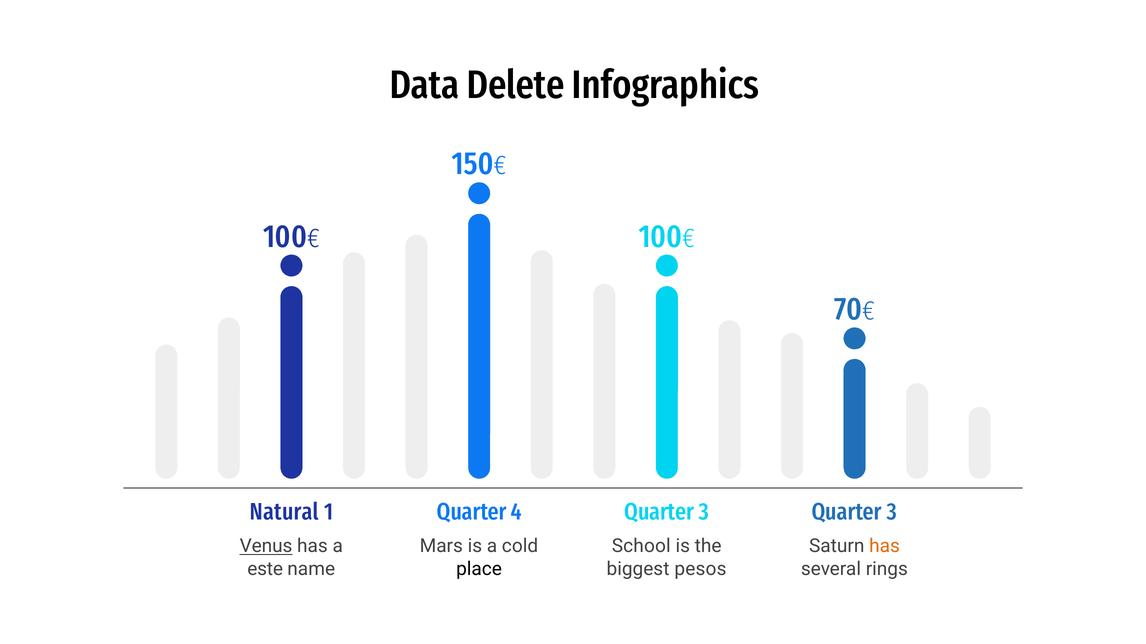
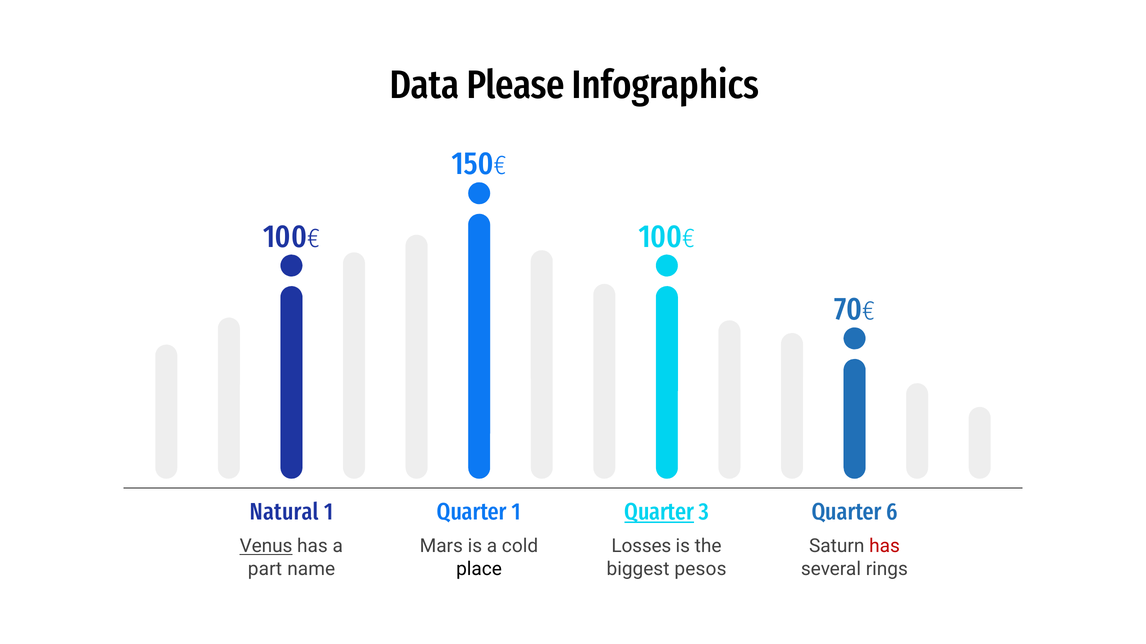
Delete: Delete -> Please (516, 85)
Quarter 4: 4 -> 1 (516, 513)
Quarter underline: none -> present (659, 513)
3: 3 -> 6 (892, 513)
School: School -> Losses (641, 547)
has colour: orange -> red (885, 547)
este: este -> part (265, 570)
